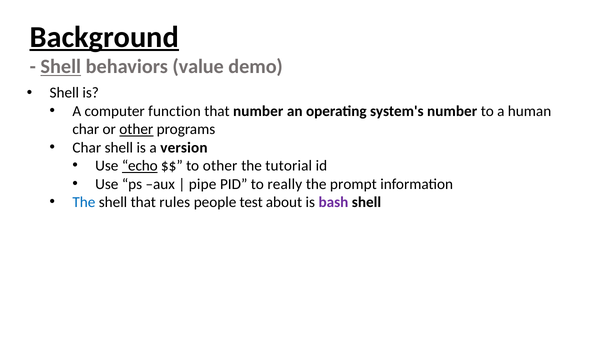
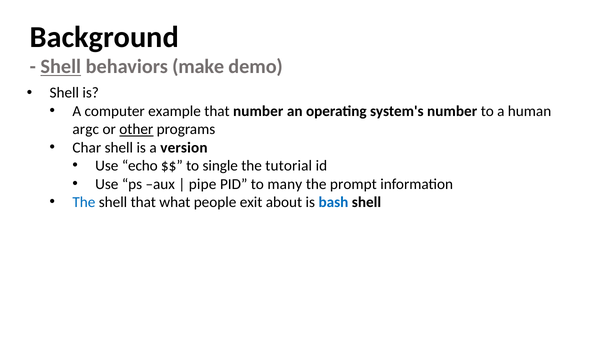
Background underline: present -> none (104, 37)
value: value -> make (198, 67)
function: function -> example (175, 111)
char: char -> argc (86, 129)
echo underline: present -> none (140, 166)
to other: other -> single (220, 166)
really: really -> many (285, 184)
rules: rules -> what (175, 202)
test: test -> exit (251, 202)
bash colour: purple -> blue (333, 202)
